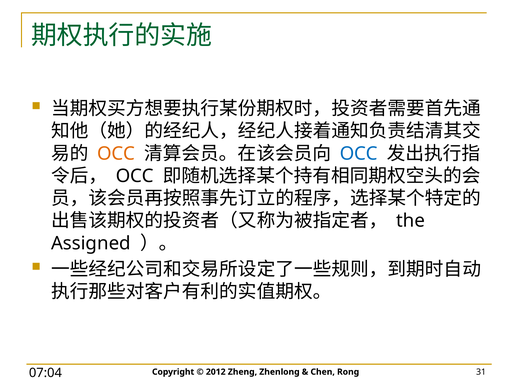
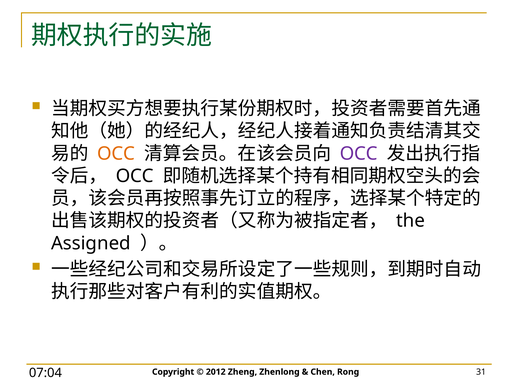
OCC colour: blue -> purple (359, 154)
